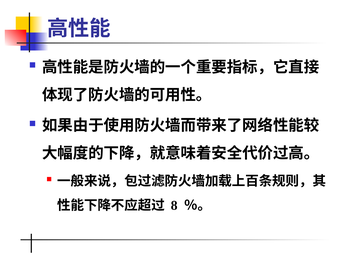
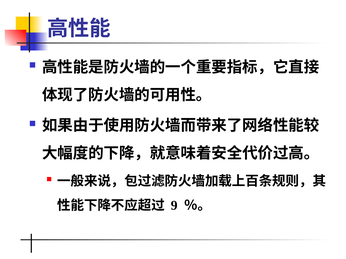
8: 8 -> 9 (174, 206)
